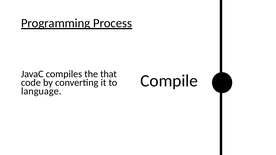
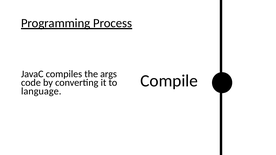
that: that -> args (109, 74)
